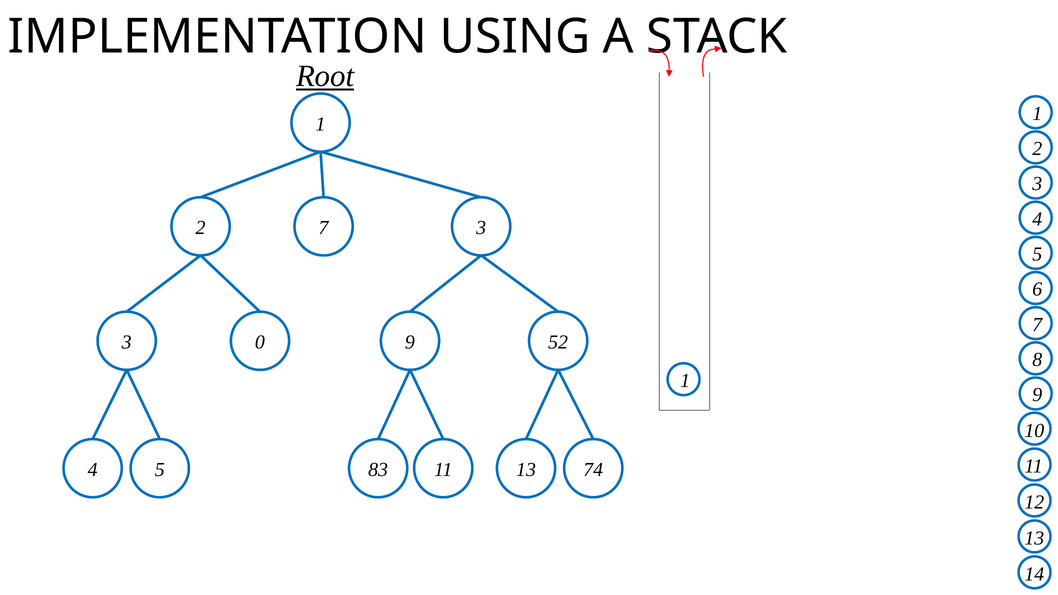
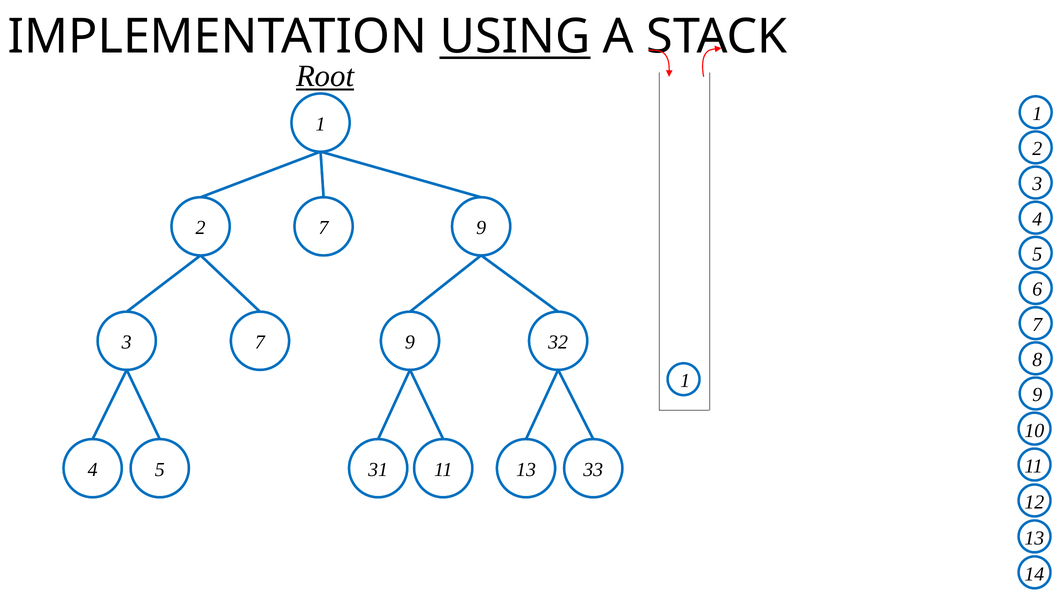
USING underline: none -> present (515, 37)
3: 3 -> 9 (481, 228)
3 0: 0 -> 7 (260, 342)
52: 52 -> 32 (558, 342)
83: 83 -> 31 (378, 470)
74: 74 -> 33 (593, 470)
